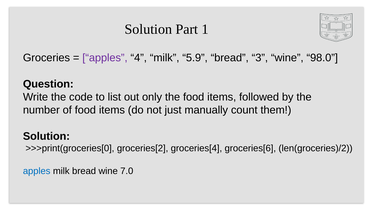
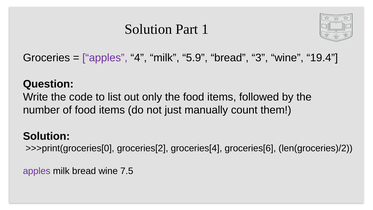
98.0: 98.0 -> 19.4 (322, 58)
apples colour: blue -> purple (37, 171)
7.0: 7.0 -> 7.5 (127, 171)
